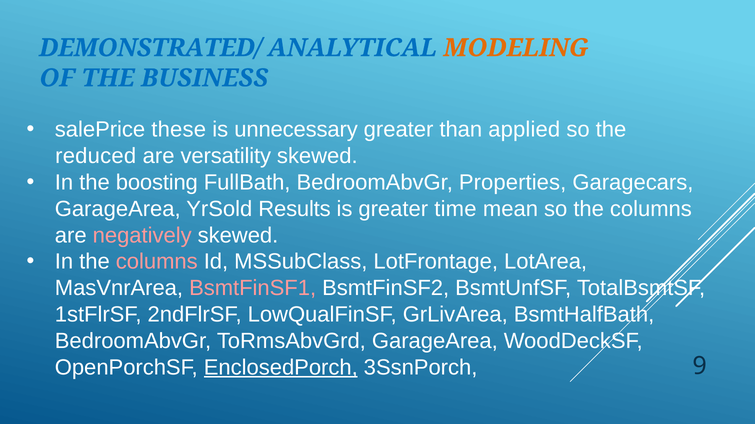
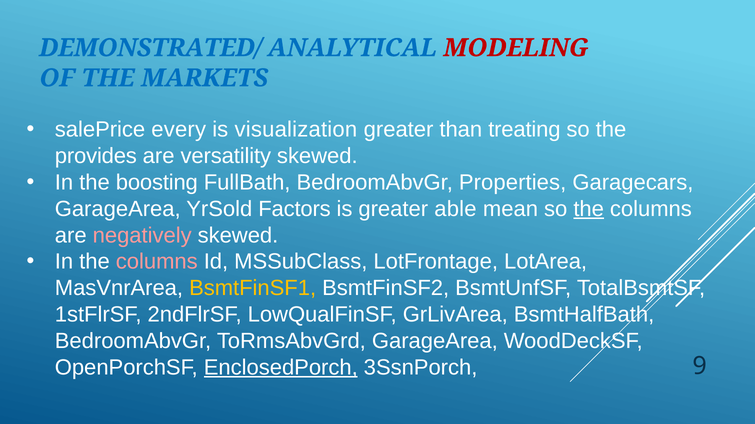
MODELING colour: orange -> red (516, 48)
BUSINESS: BUSINESS -> MARKETS (205, 78)
these: these -> every (179, 130)
unnecessary: unnecessary -> visualization (296, 130)
applied: applied -> treating (524, 130)
reduced: reduced -> provides (96, 156)
Results: Results -> Factors (295, 209)
time: time -> able (455, 209)
the underline: none -> present (589, 209)
BsmtFinSF1 colour: pink -> yellow (253, 289)
